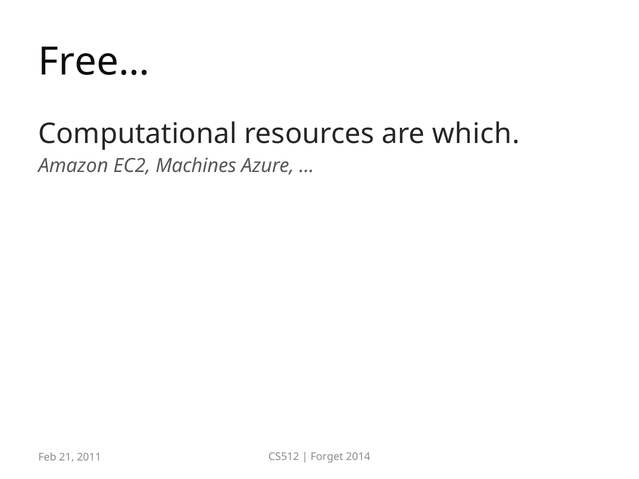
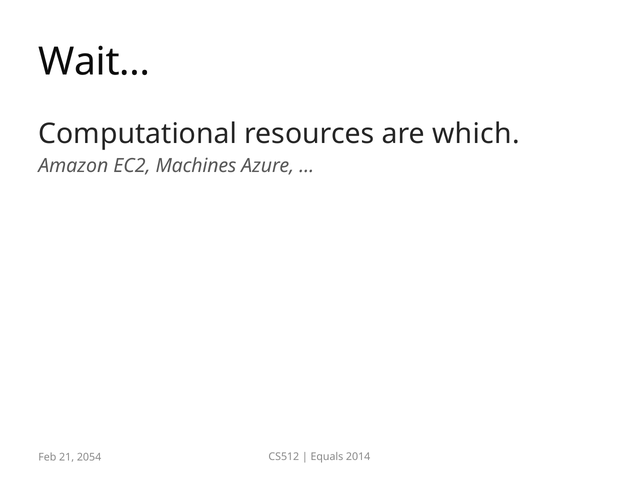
Free…: Free… -> Wait… (94, 62)
Forget: Forget -> Equals (327, 457)
2011: 2011 -> 2054 (89, 458)
